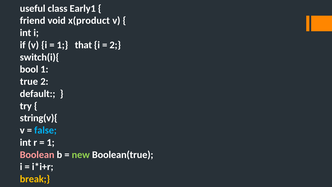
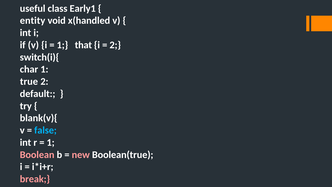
friend: friend -> entity (33, 21)
x(product: x(product -> x(handled (89, 21)
bool: bool -> char (29, 69)
string(v){: string(v){ -> blank(v){ (39, 118)
new colour: light green -> pink (81, 154)
break colour: yellow -> pink (35, 179)
